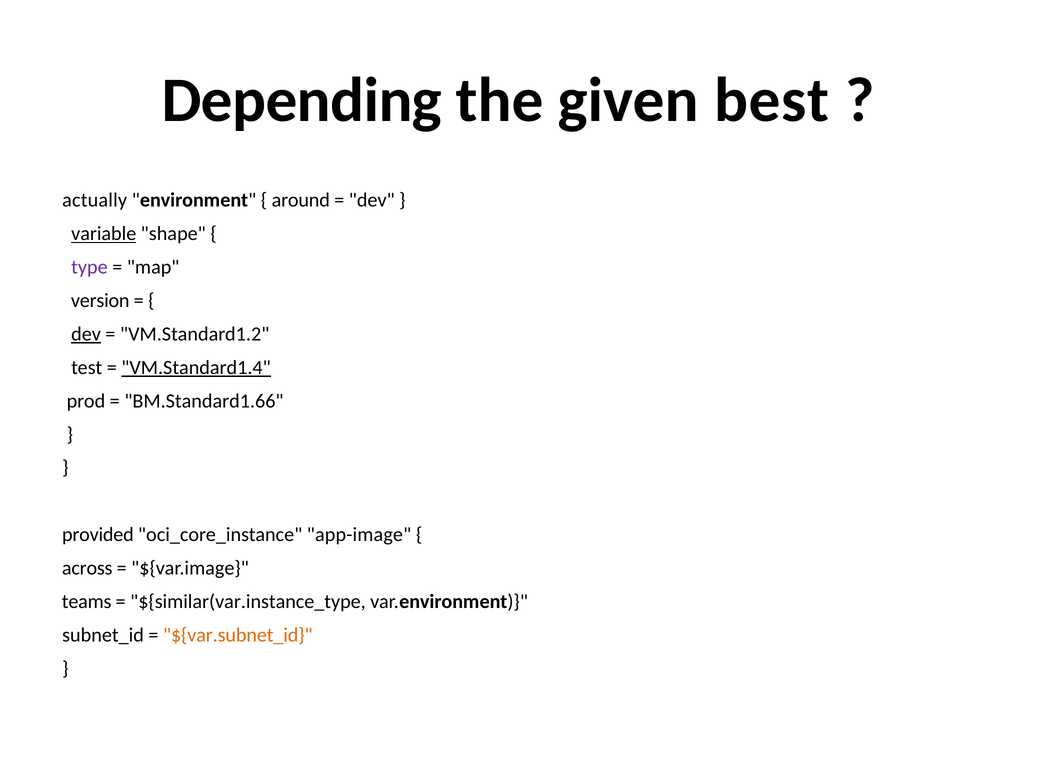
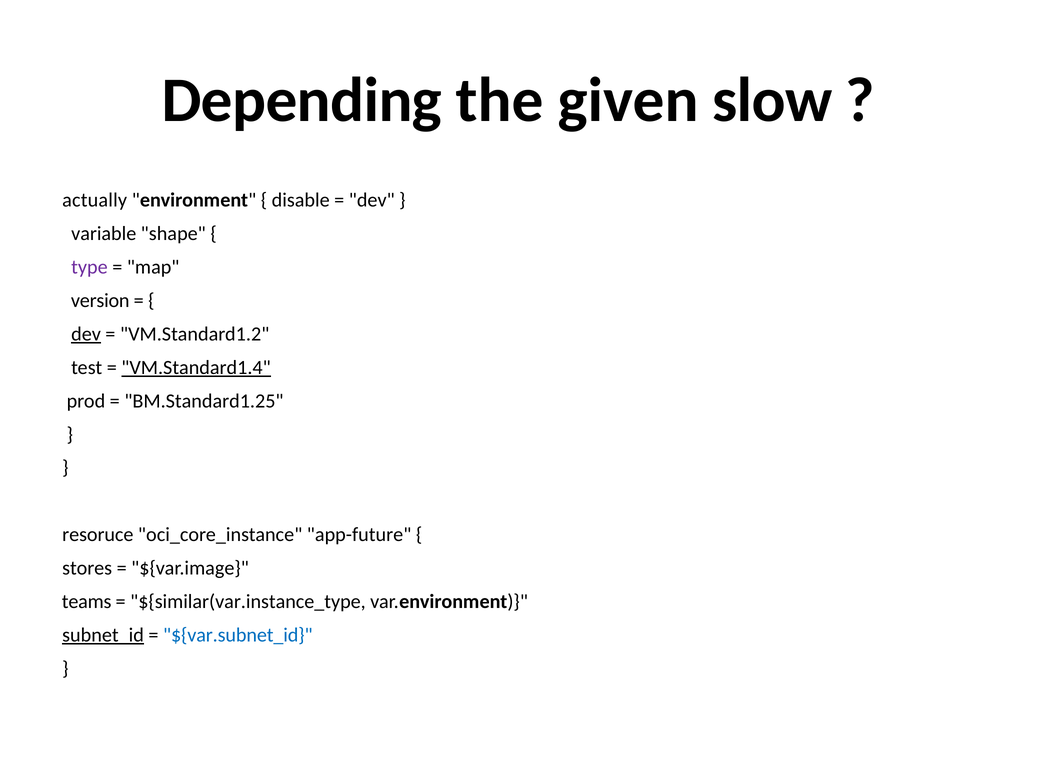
best: best -> slow (772, 100)
around: around -> disable (301, 200)
variable underline: present -> none (104, 234)
BM.Standard1.66: BM.Standard1.66 -> BM.Standard1.25 (204, 401)
provided: provided -> resoruce (98, 535)
app-image: app-image -> app-future (359, 535)
across: across -> stores (87, 568)
subnet_id underline: none -> present (103, 635)
${var.subnet_id colour: orange -> blue (238, 635)
